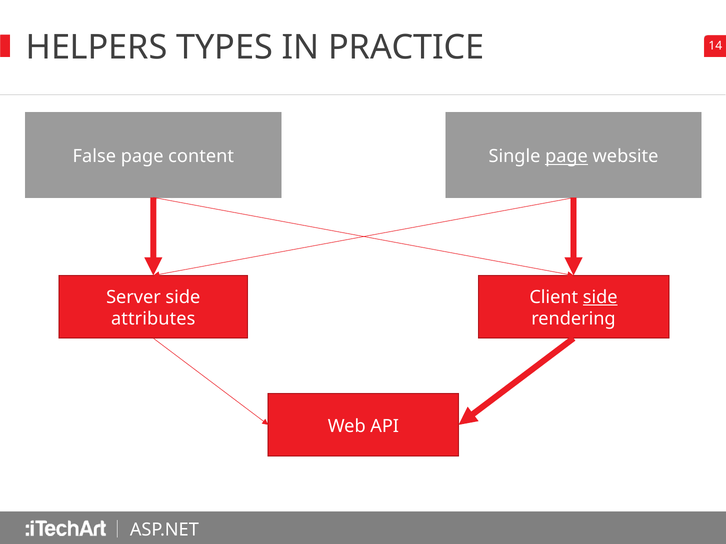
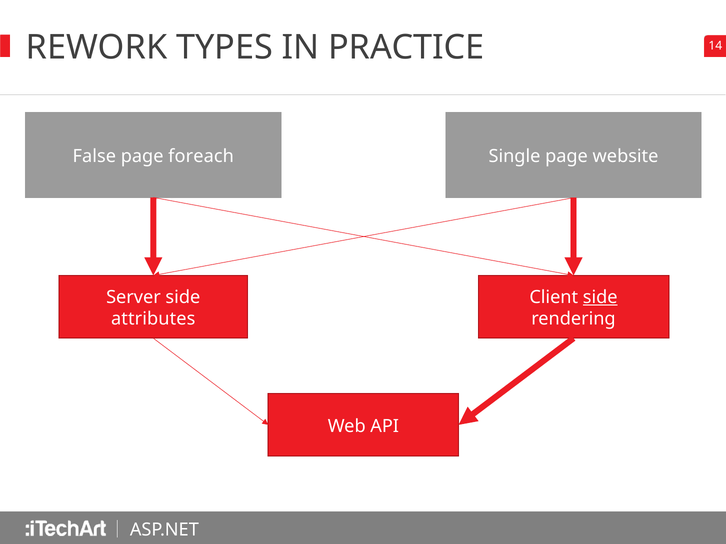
HELPERS: HELPERS -> REWORK (96, 47)
content: content -> foreach (201, 156)
page underline: present -> none (567, 157)
